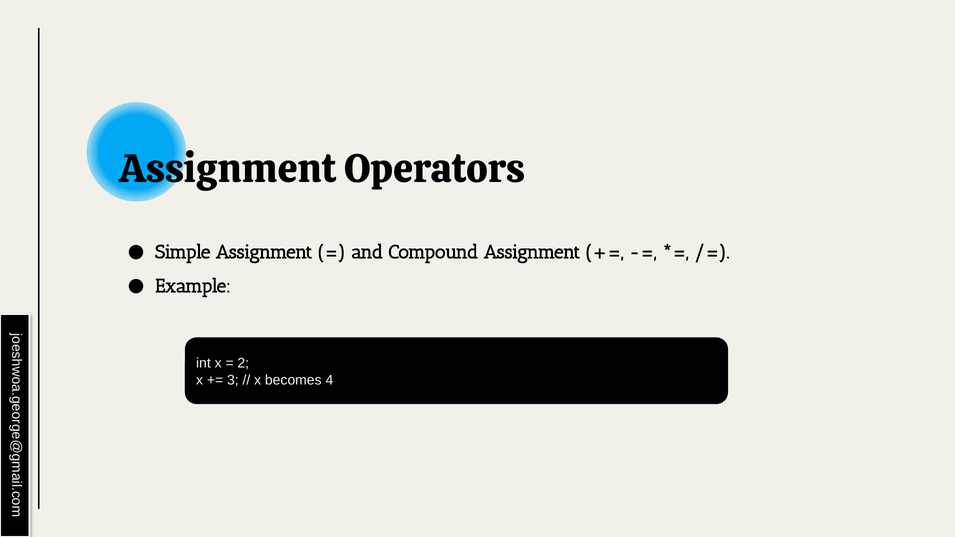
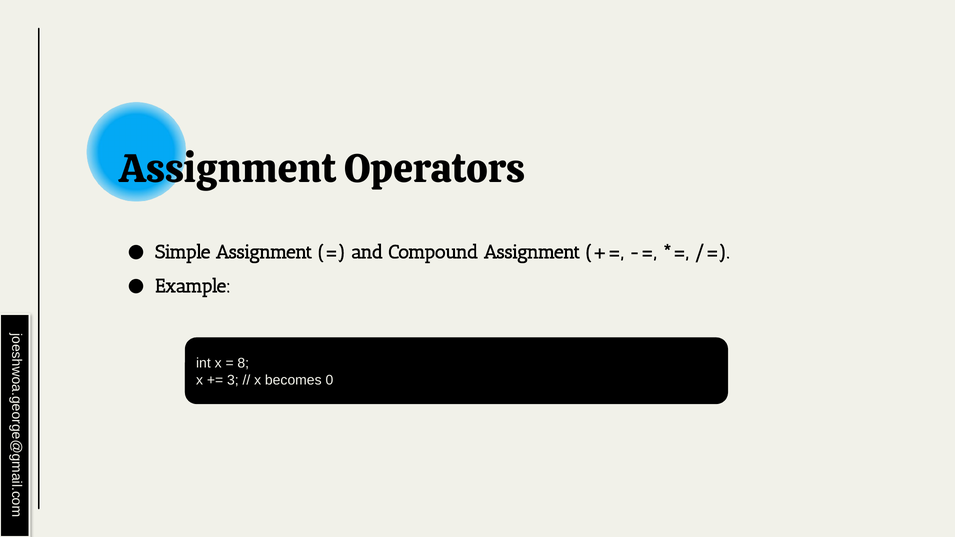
2: 2 -> 8 (243, 363)
4: 4 -> 0 (329, 380)
